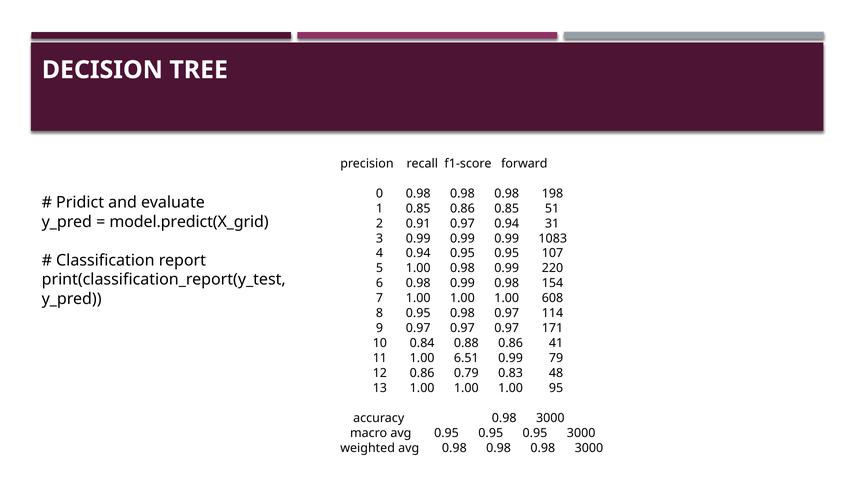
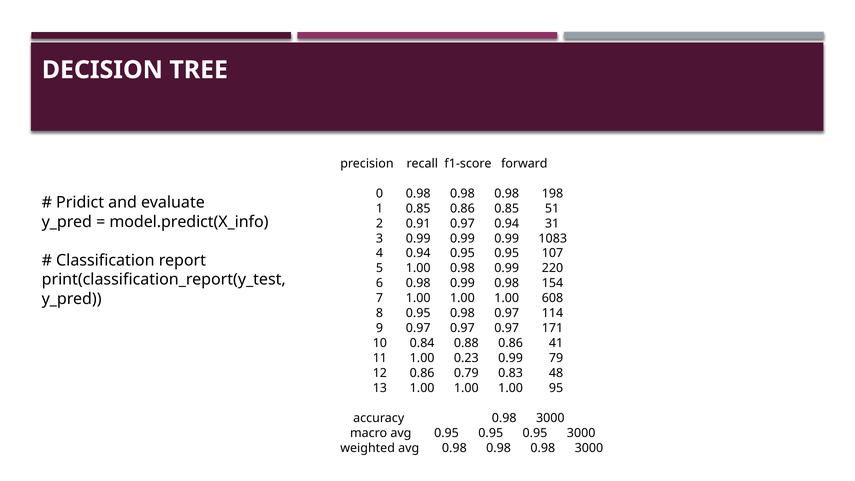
model.predict(X_grid: model.predict(X_grid -> model.predict(X_info (189, 222)
6.51: 6.51 -> 0.23 (466, 358)
